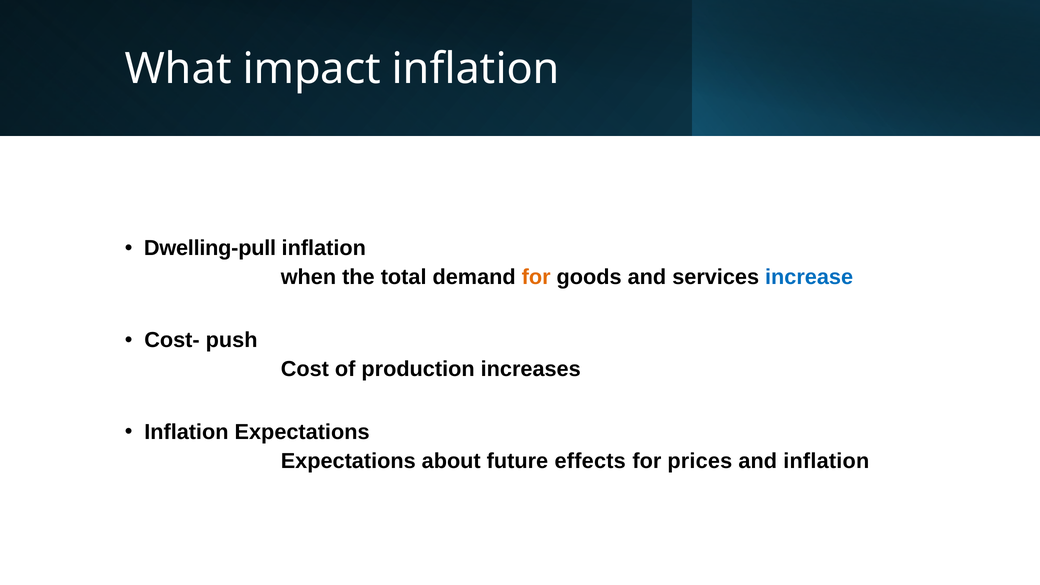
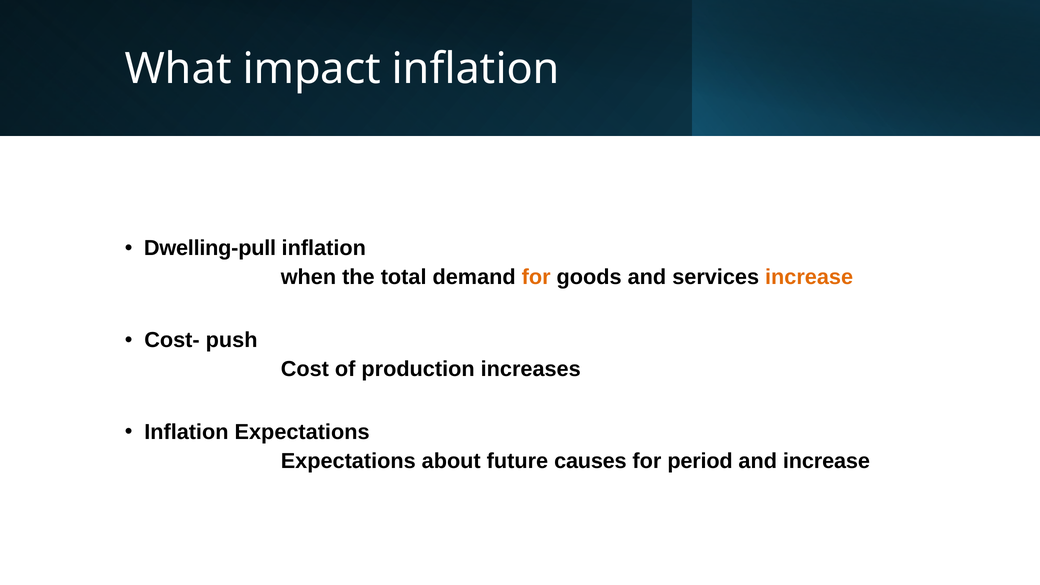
increase colour: blue -> orange (809, 277)
effects: effects -> causes (590, 461)
prices: prices -> period (700, 461)
and inflation: inflation -> increase (826, 461)
